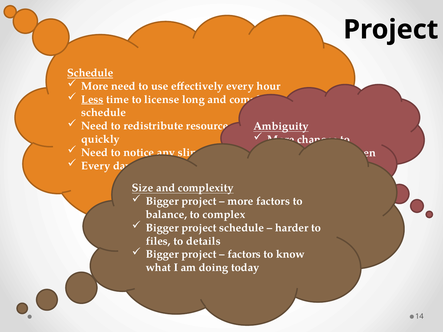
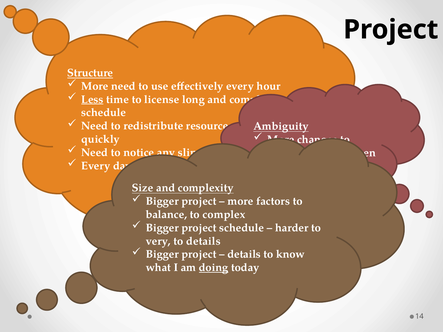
Schedule: Schedule -> Structure (90, 73)
files: files -> very (158, 241)
factors: factors -> details (244, 254)
doing underline: none -> present (214, 268)
